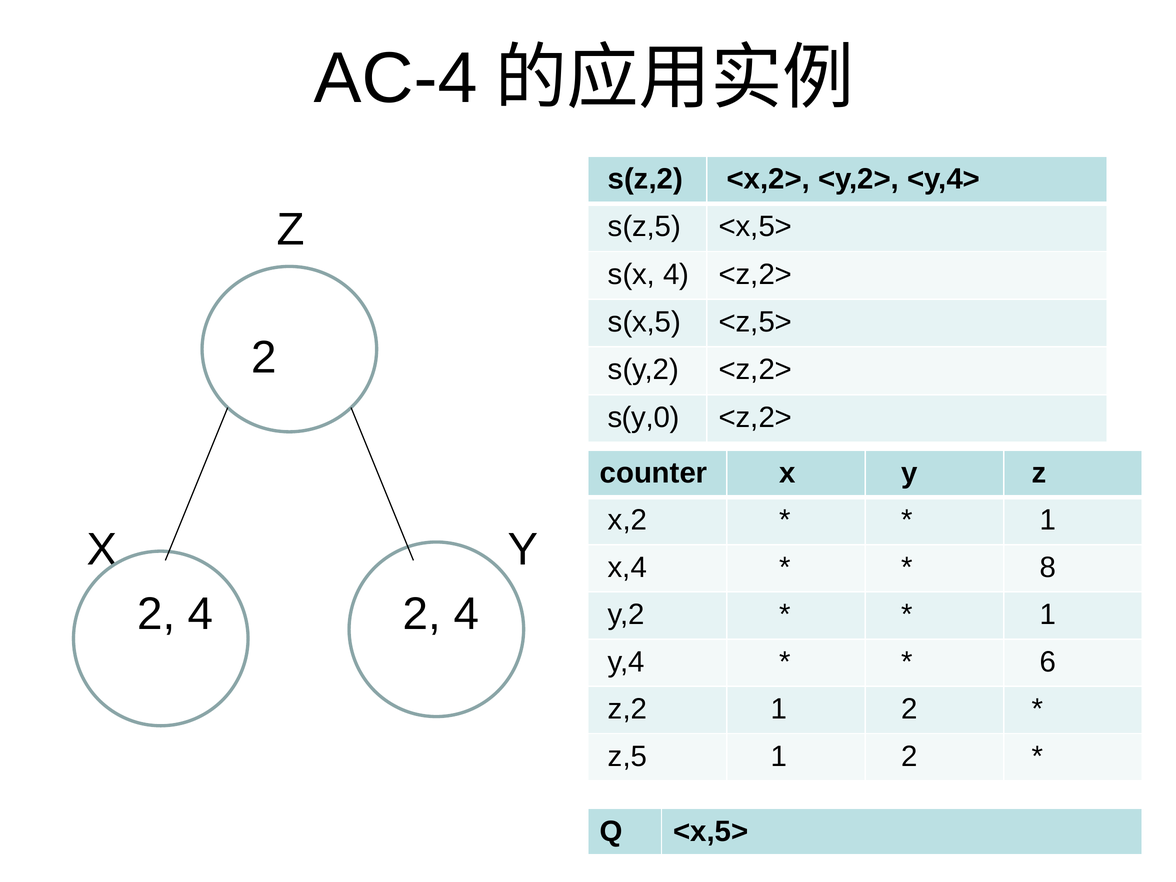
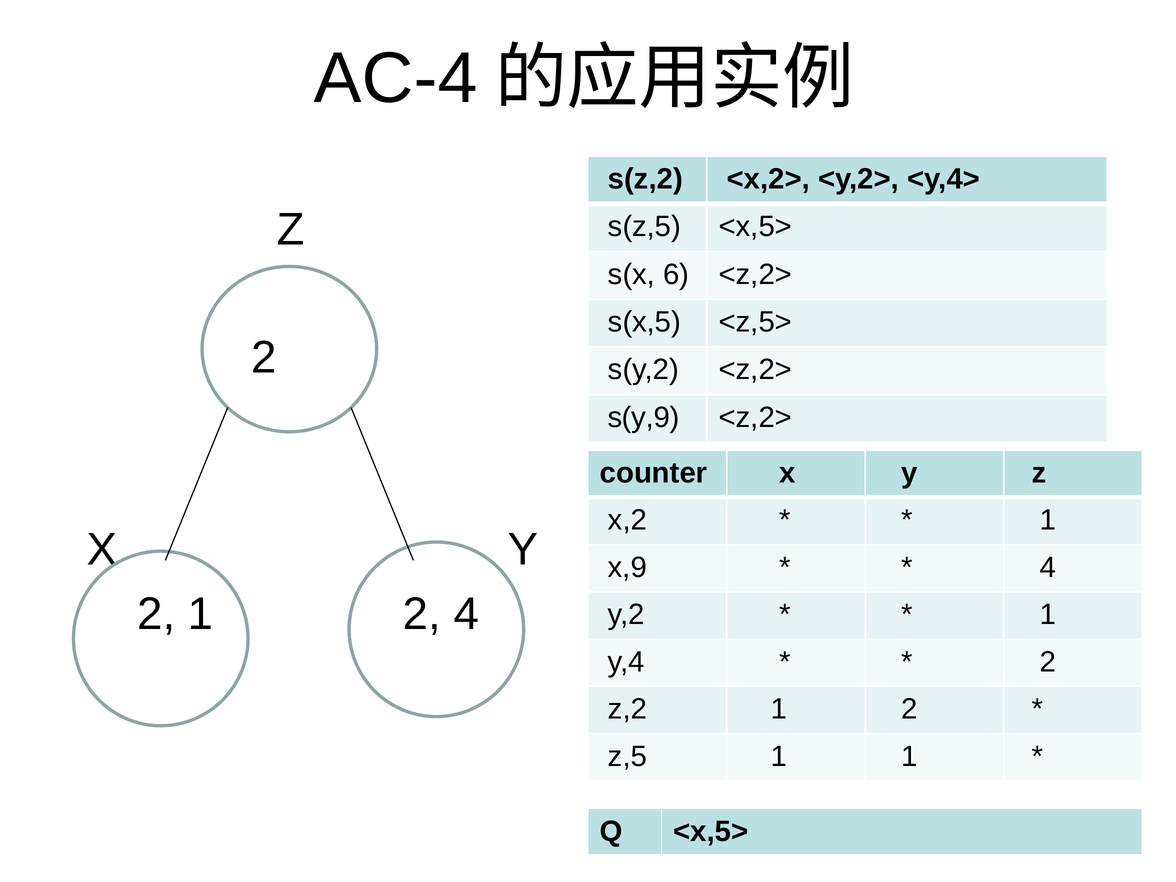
s(x 4: 4 -> 6 (676, 274)
s(y,0: s(y,0 -> s(y,9 (644, 417)
x,4: x,4 -> x,9 (627, 567)
8: 8 -> 4 (1048, 567)
4: 4 -> 1 (201, 614)
6: 6 -> 2 (1048, 662)
z,5 1 2: 2 -> 1 (910, 756)
